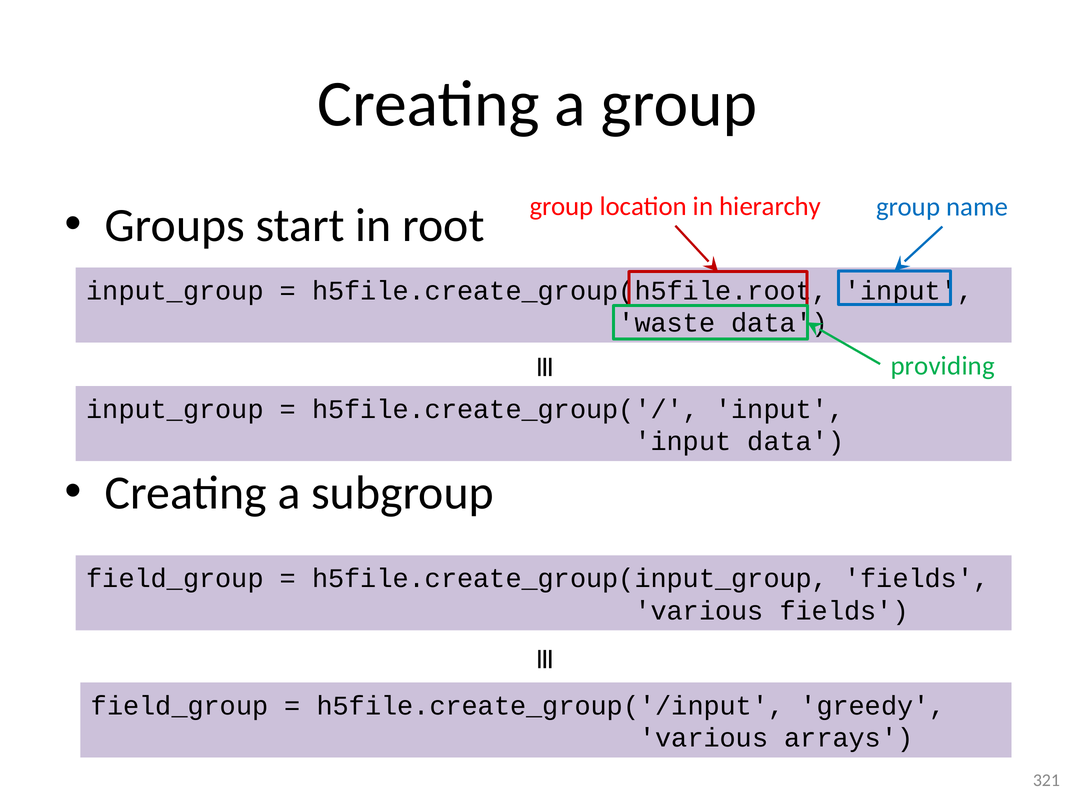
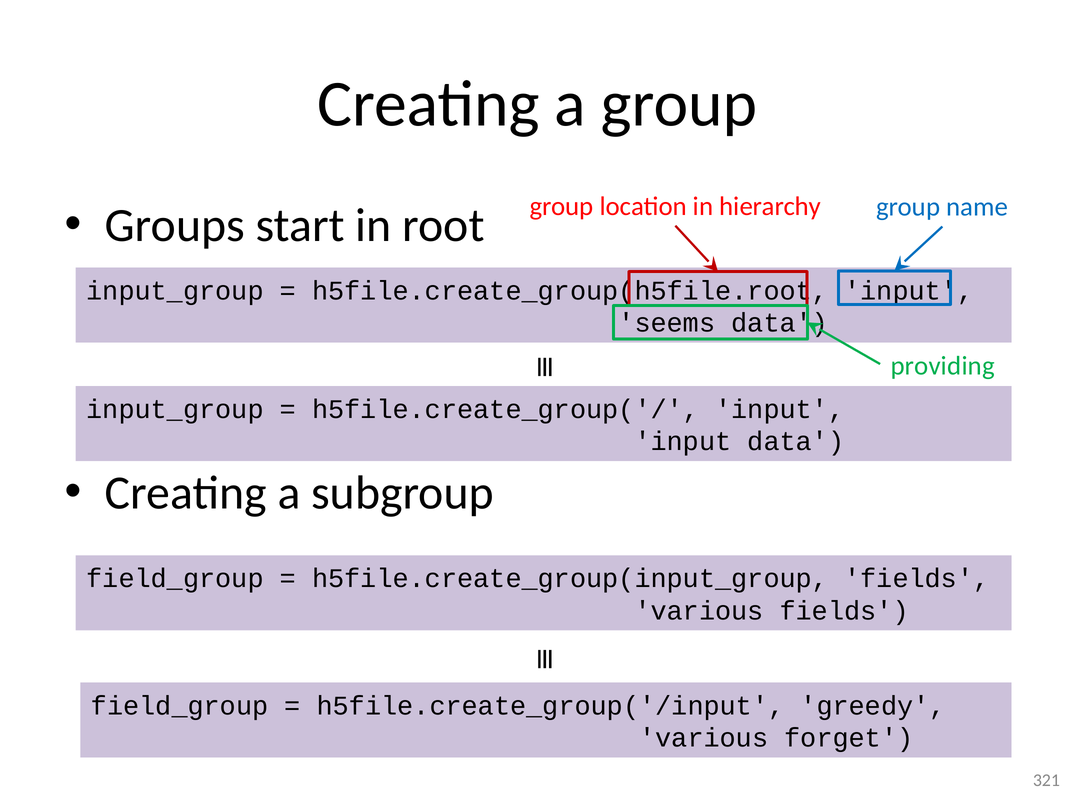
waste: waste -> seems (667, 323)
arrays: arrays -> forget (849, 738)
